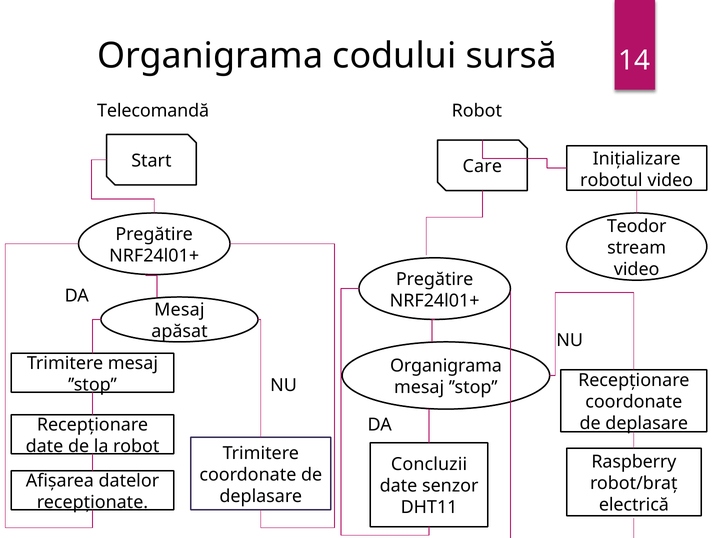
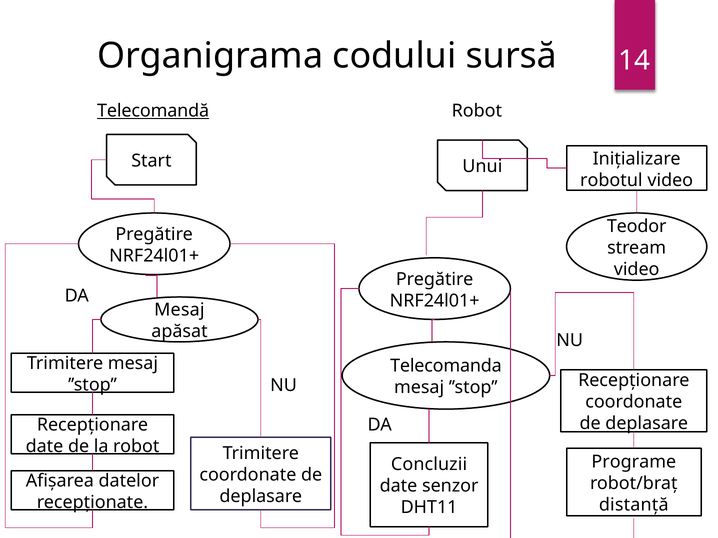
Telecomandă underline: none -> present (153, 111)
Care: Care -> Unui (482, 167)
Organigrama: Organigrama -> Telecomanda (446, 366)
Raspberry: Raspberry -> Programe (634, 462)
electrică: electrică -> distanță (634, 505)
